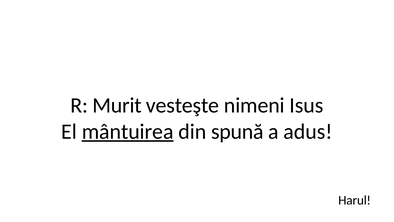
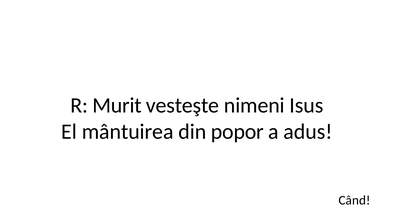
mântuirea underline: present -> none (128, 131)
spună: spună -> popor (237, 131)
Harul: Harul -> Când (355, 200)
